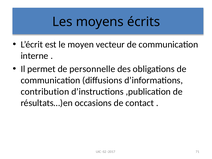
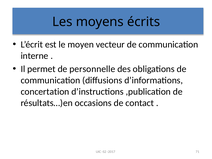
contribution: contribution -> concertation (45, 92)
